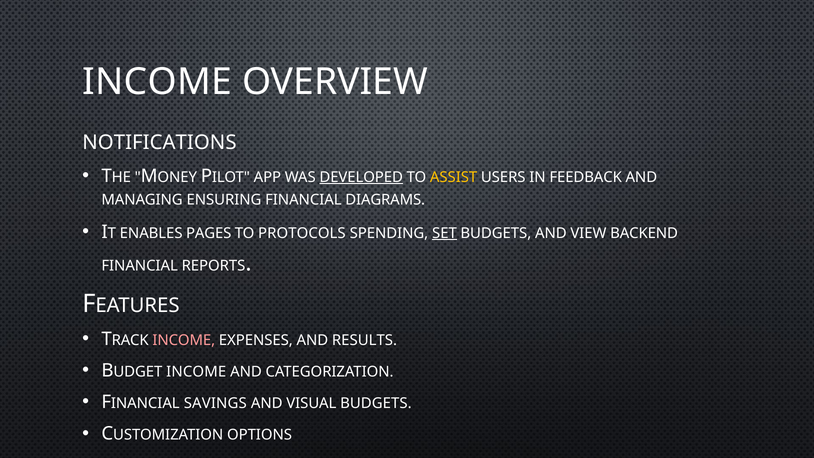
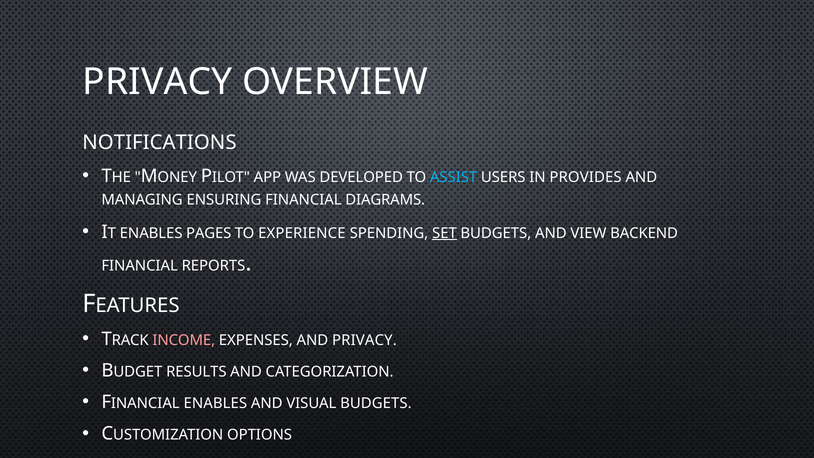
INCOME: INCOME -> PRIVACY (157, 82)
DEVELOPED underline: present -> none (361, 177)
ASSIST colour: yellow -> light blue (454, 177)
FEEDBACK: FEEDBACK -> PROVIDES (586, 177)
PROTOCOLS: PROTOCOLS -> EXPERIENCE (302, 233)
AND RESULTS: RESULTS -> PRIVACY (364, 340)
INCOME: INCOME -> RESULTS (196, 372)
SAVINGS: SAVINGS -> ENABLES (215, 403)
